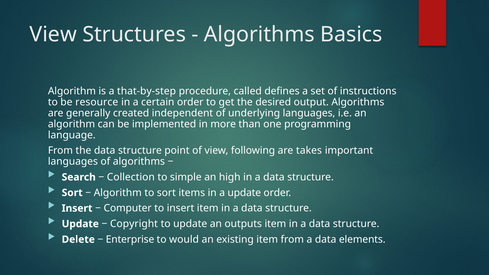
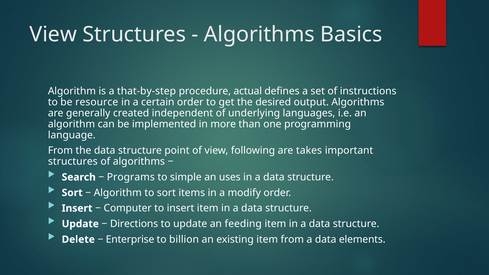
called: called -> actual (248, 91)
languages: languages -> structures (73, 162)
Collection: Collection -> Programs (131, 177)
high: high -> uses (230, 177)
a update: update -> modify (244, 193)
Copyright: Copyright -> Directions (134, 224)
outputs: outputs -> feeding (243, 224)
would: would -> billion (184, 239)
